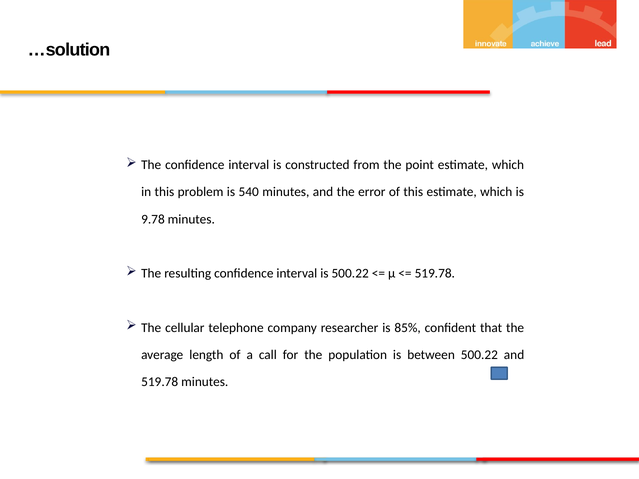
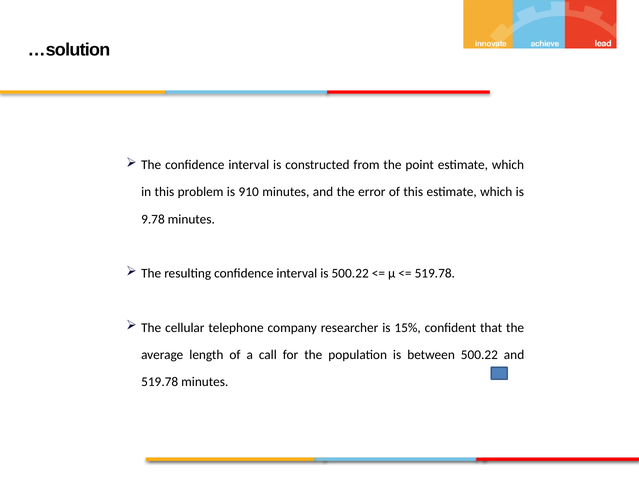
540: 540 -> 910 (249, 192)
85%: 85% -> 15% (408, 328)
